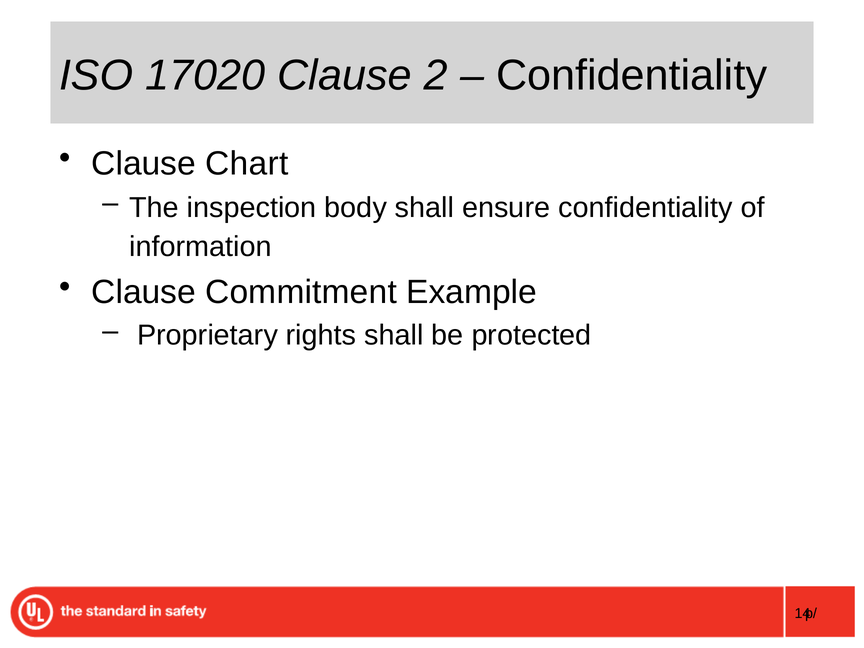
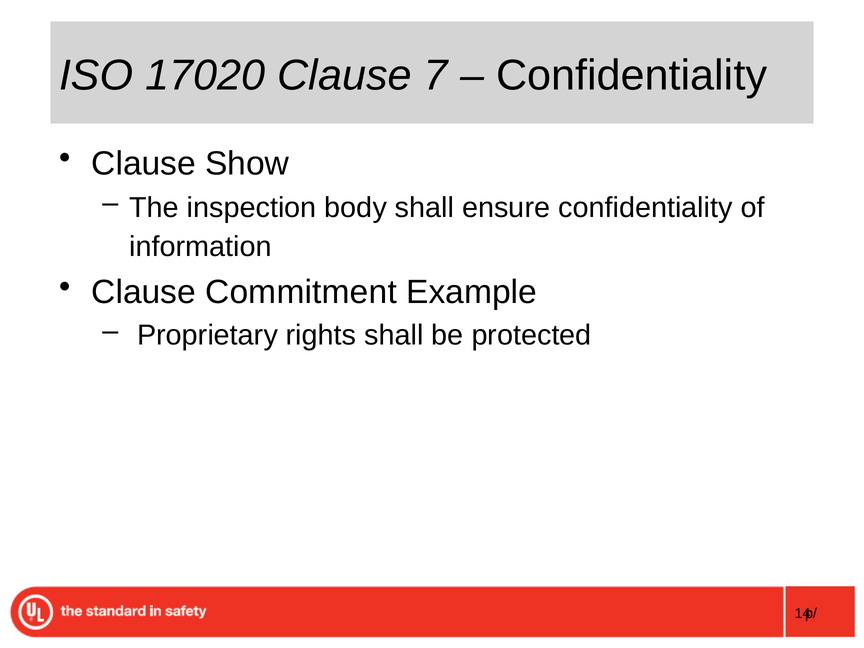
2: 2 -> 7 (436, 76)
Chart: Chart -> Show (247, 164)
